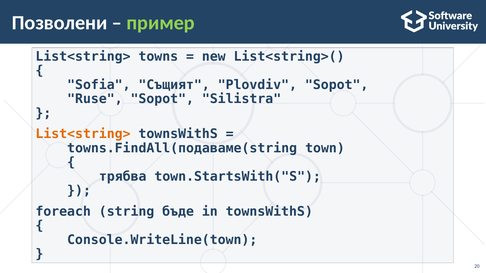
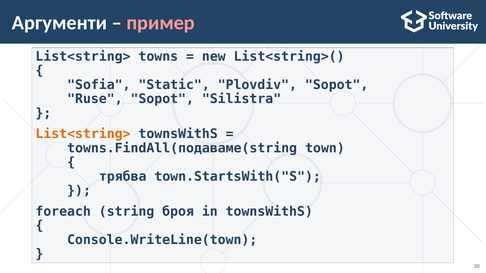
Позволени: Позволени -> Аргументи (60, 23)
пример colour: light green -> pink (161, 23)
Същият: Същият -> Static (174, 85)
бъде: бъде -> броя (178, 212)
